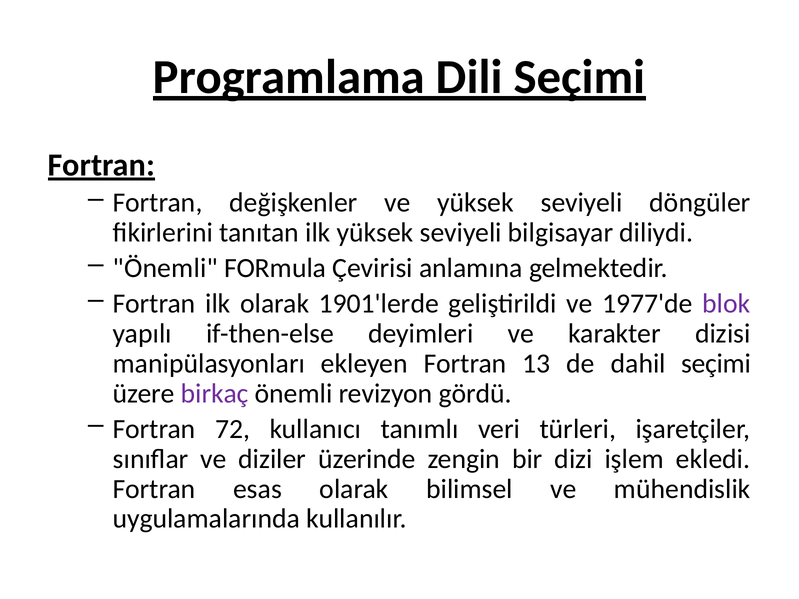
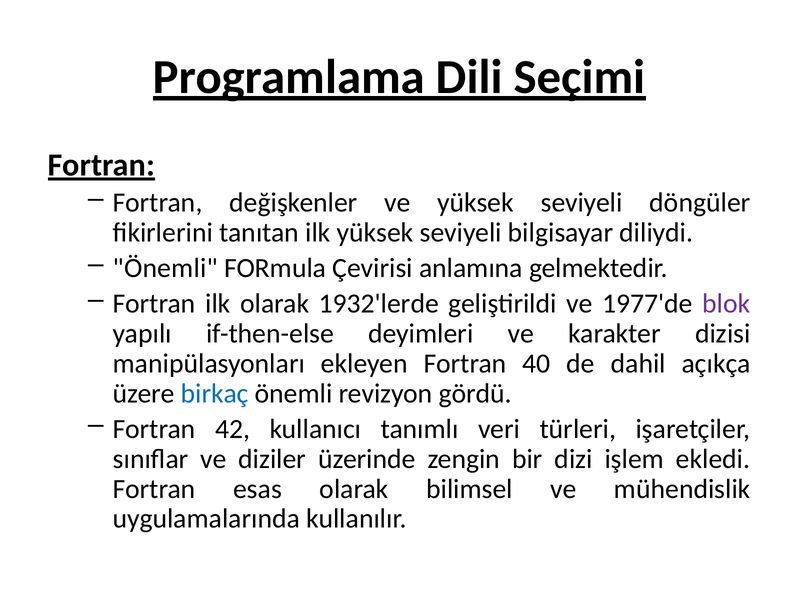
1901'lerde: 1901'lerde -> 1932'lerde (379, 304)
13: 13 -> 40 (536, 364)
dahil seçimi: seçimi -> açıkça (716, 364)
birkaç colour: purple -> blue (215, 394)
72: 72 -> 42 (233, 429)
